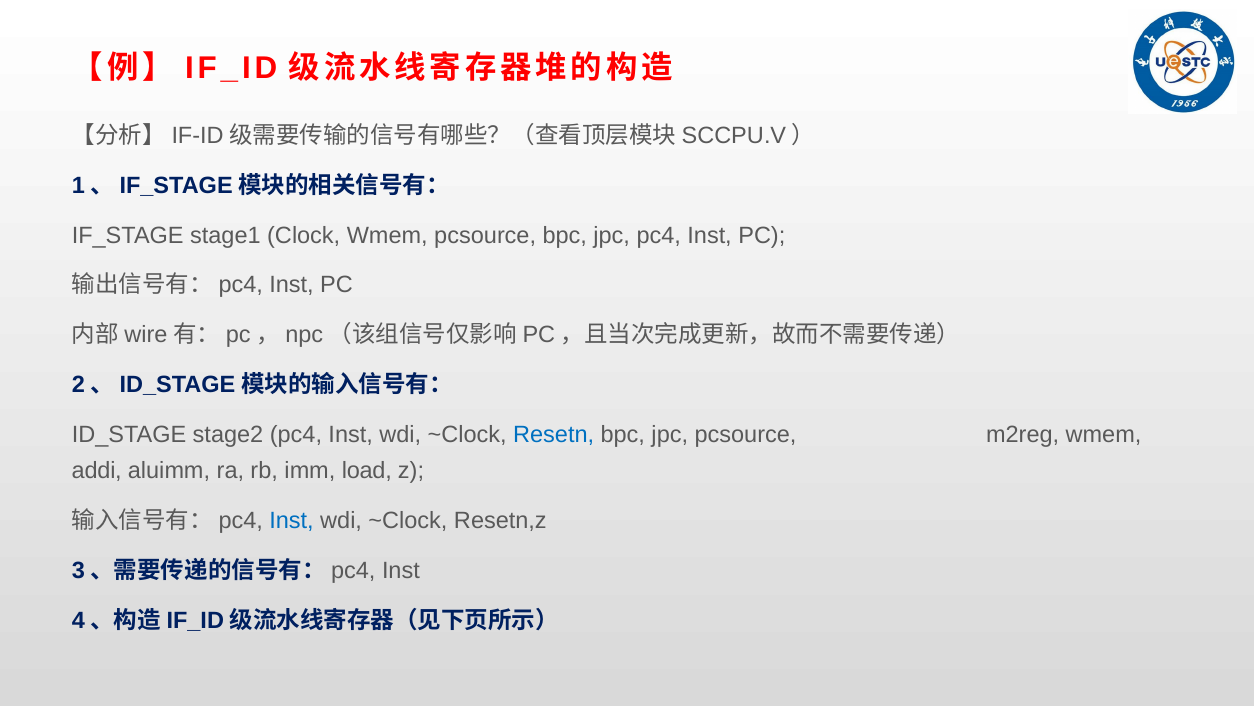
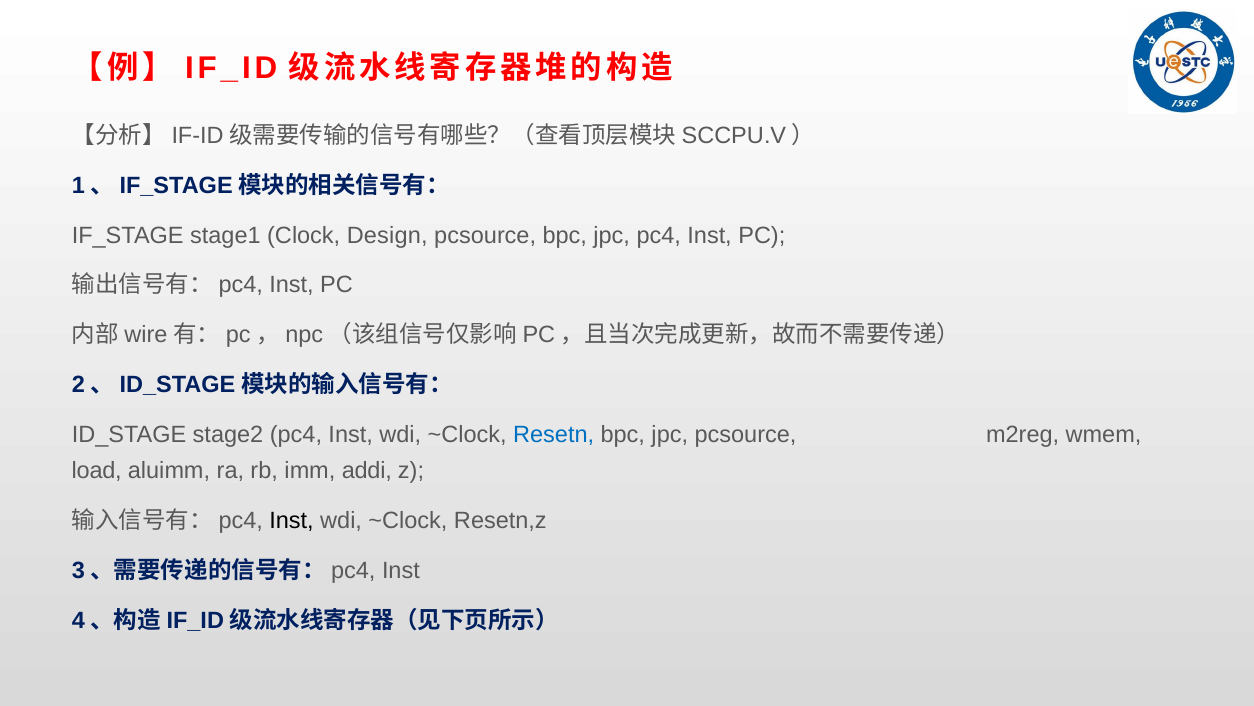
Clock Wmem: Wmem -> Design (387, 235)
addi: addi -> load (97, 471)
load: load -> addi (367, 471)
Inst colour: blue -> black (292, 520)
